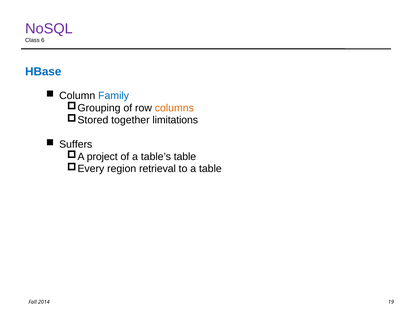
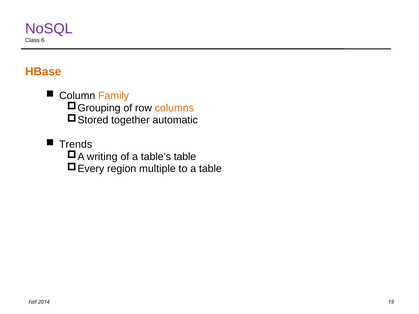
HBase colour: blue -> orange (43, 72)
Family colour: blue -> orange (114, 96)
limitations: limitations -> automatic (175, 120)
Suffers: Suffers -> Trends (76, 145)
project: project -> writing (102, 157)
retrieval: retrieval -> multiple (157, 169)
